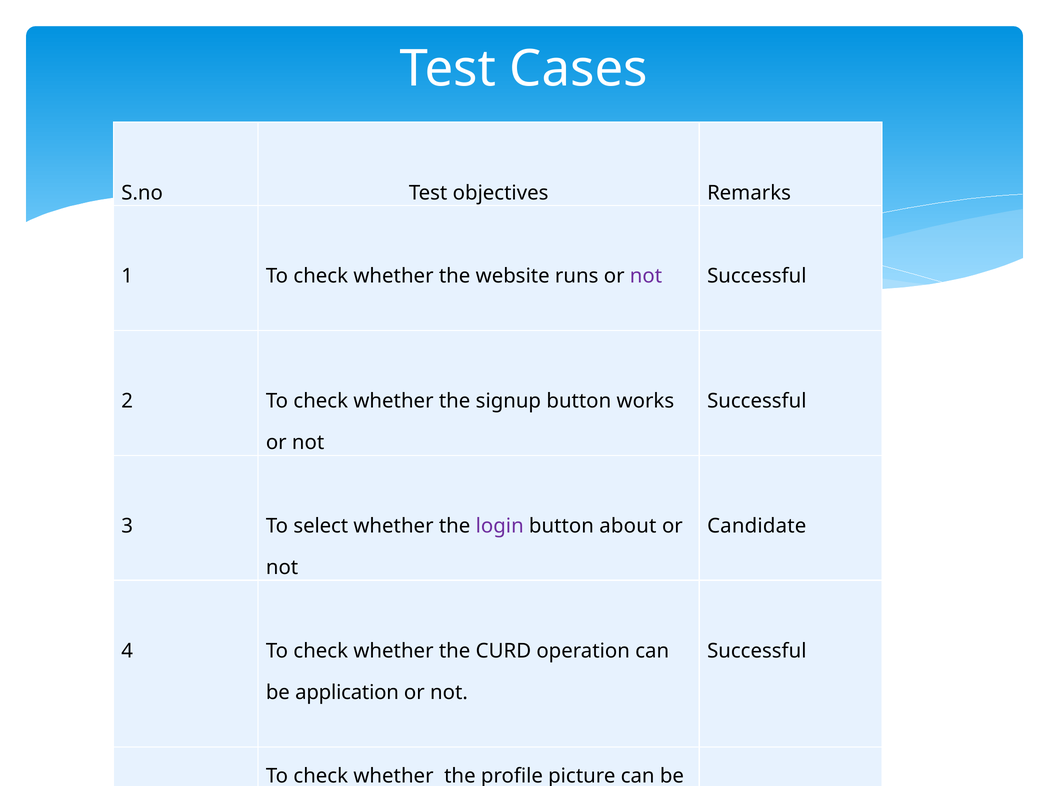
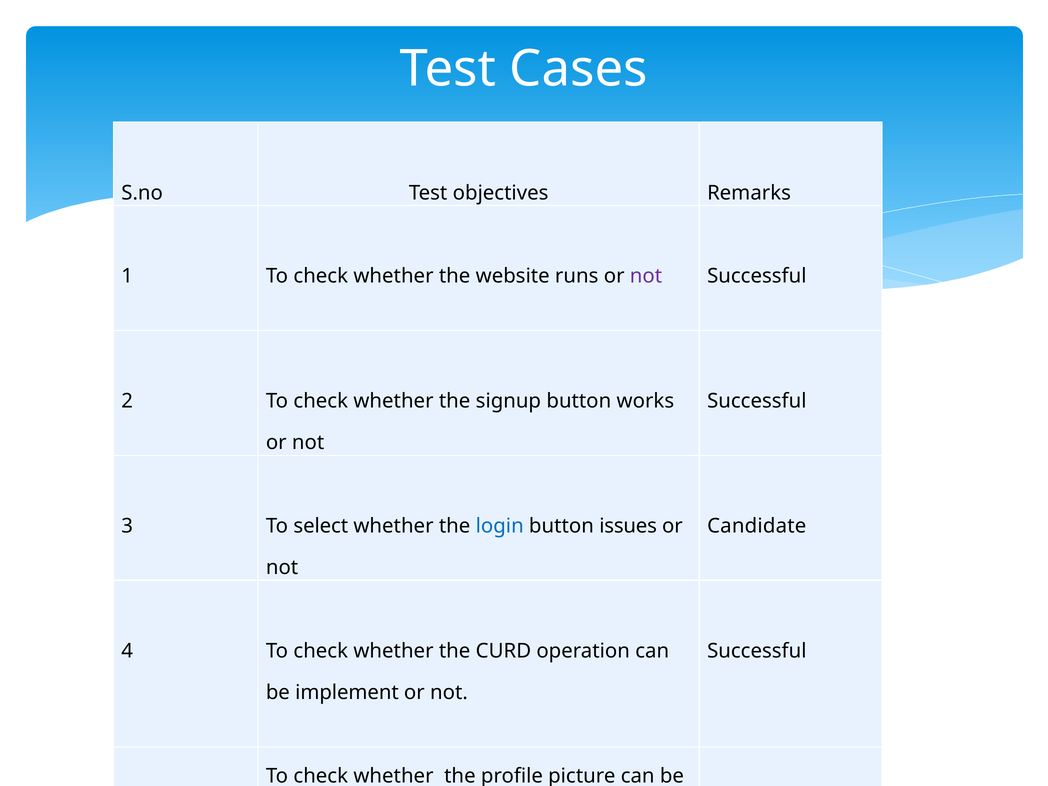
login colour: purple -> blue (500, 526)
about: about -> issues (628, 526)
application: application -> implement (347, 693)
